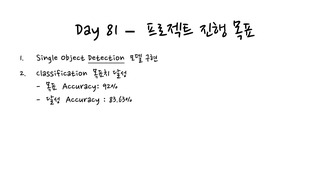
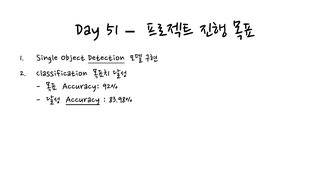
81: 81 -> 51 (112, 31)
Accuracy underline: none -> present (83, 100)
83.63%: 83.63% -> 83.98% (121, 100)
